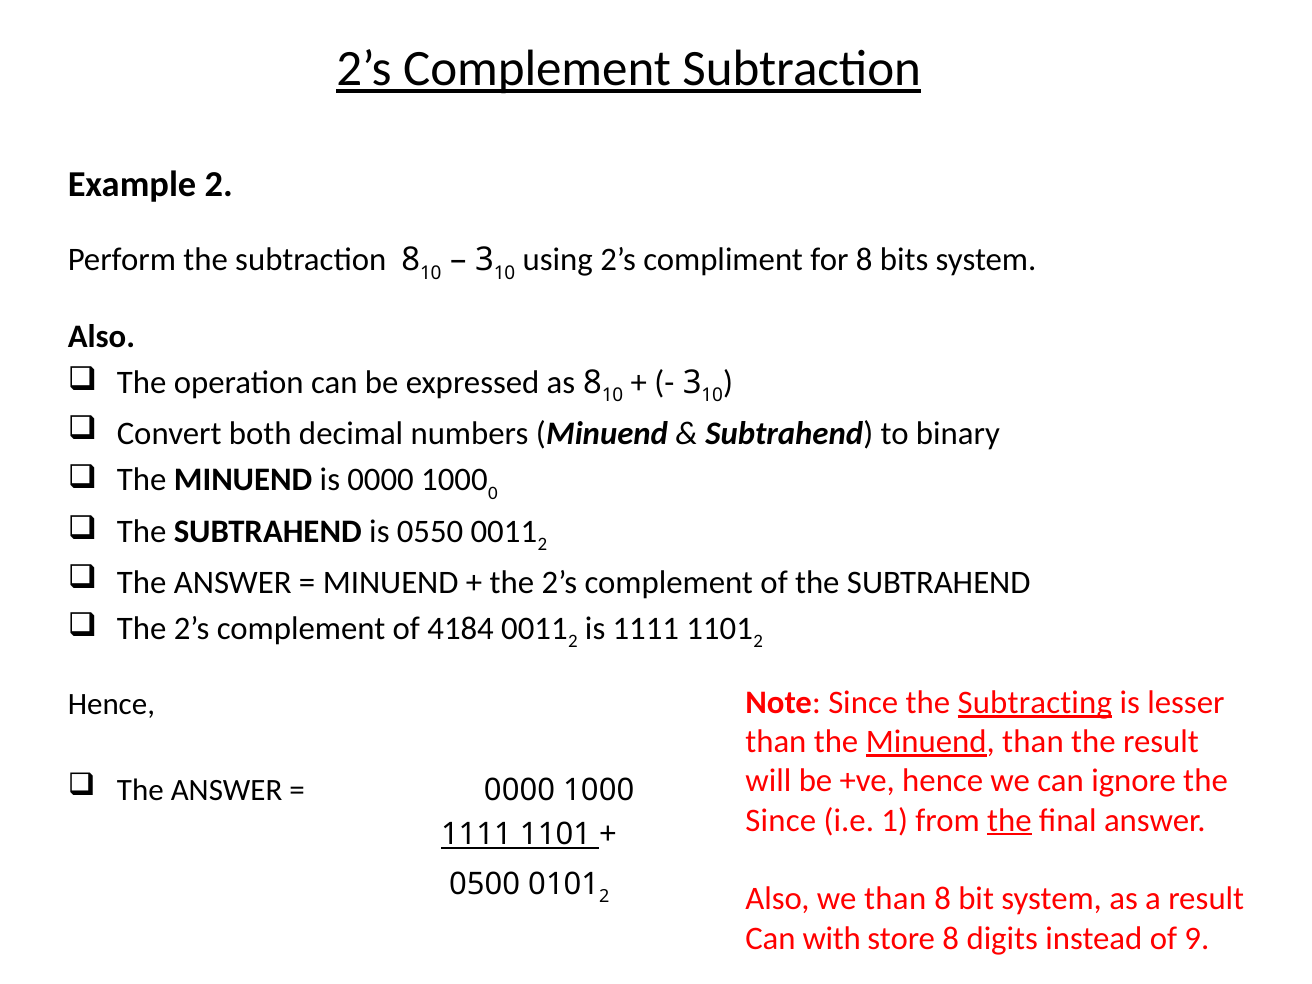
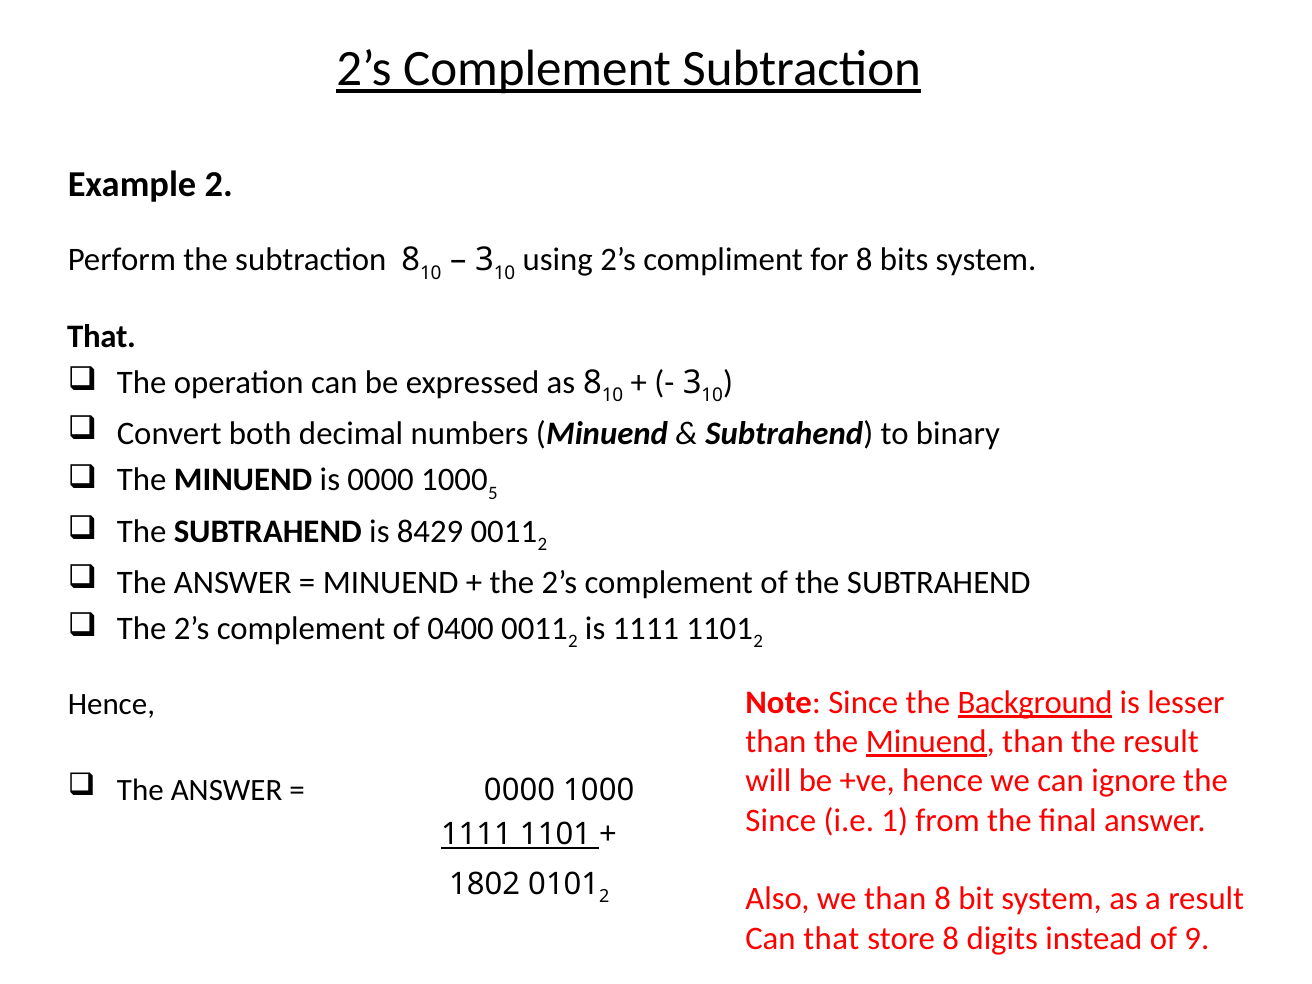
Also: Also -> That (102, 337)
0: 0 -> 5 (493, 493)
0550: 0550 -> 8429 (430, 531)
4184: 4184 -> 0400 (461, 629)
Subtracting: Subtracting -> Background (1035, 702)
the underline: present -> none (1009, 820)
0500: 0500 -> 1802 (485, 884)
Can with: with -> that (831, 938)
